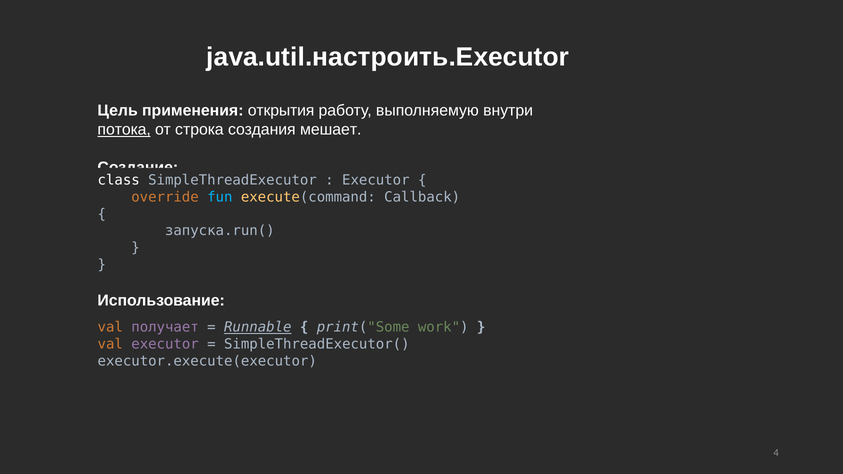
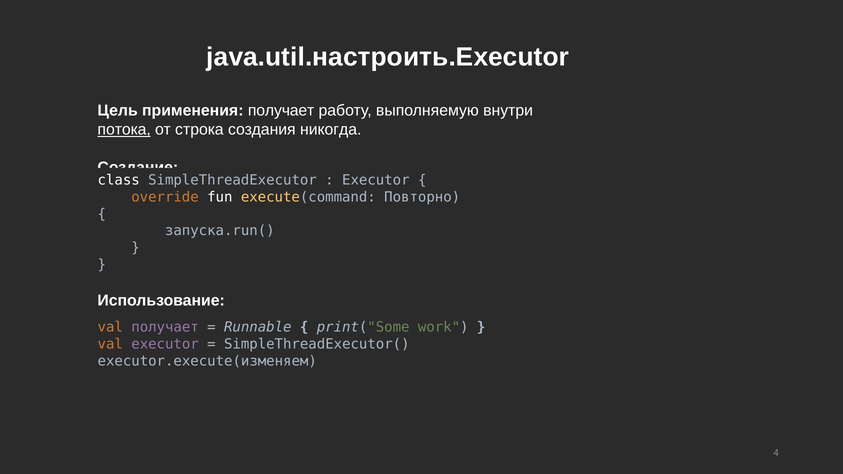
применения открытия: открытия -> получает (281, 111)
мешает: мешает -> никогда (331, 130)
fun colour: light blue -> white (220, 197)
Callback: Callback -> Повторно (422, 197)
Runnable underline: present -> none (258, 327)
executor.execute(executor: executor.execute(executor -> executor.execute(изменяем (207, 361)
